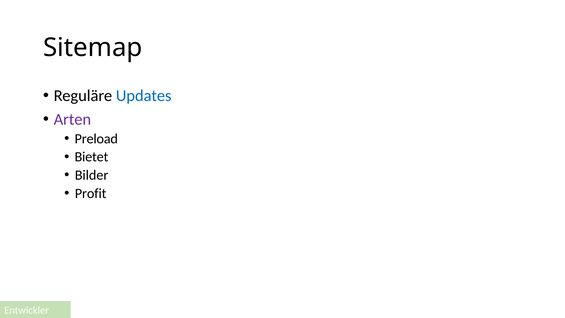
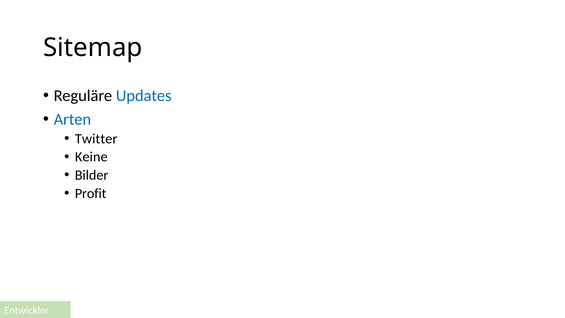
Arten colour: purple -> blue (72, 119)
Preload: Preload -> Twitter (96, 139)
Bietet: Bietet -> Keine (91, 157)
